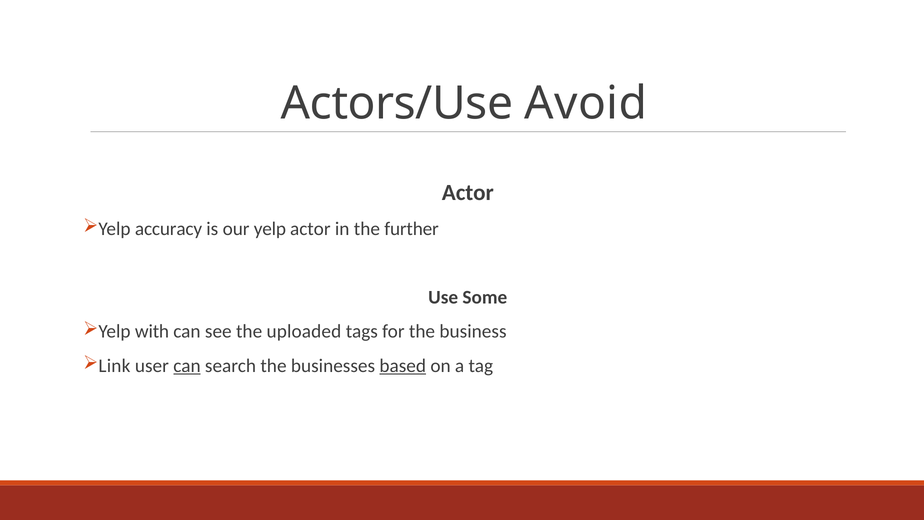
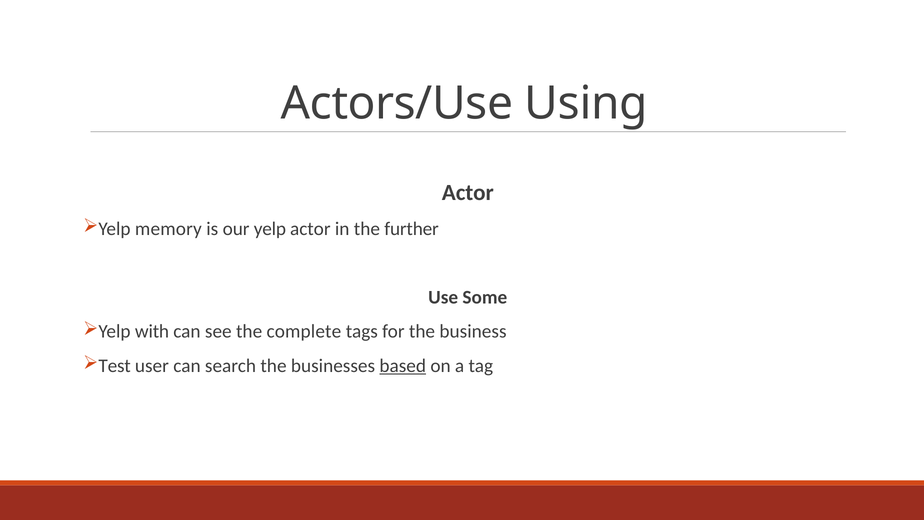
Avoid: Avoid -> Using (586, 104)
accuracy: accuracy -> memory (168, 229)
uploaded: uploaded -> complete (304, 331)
Link: Link -> Test (115, 366)
can underline: present -> none (187, 366)
